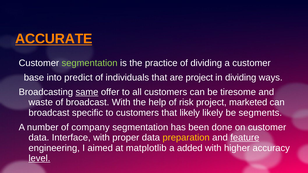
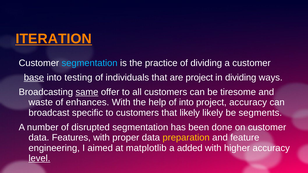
ACCURATE: ACCURATE -> ITERATION (54, 39)
segmentation colour: light green -> light blue (90, 63)
base underline: none -> present (34, 78)
predict: predict -> testing (78, 78)
of broadcast: broadcast -> enhances (87, 102)
of risk: risk -> into (186, 102)
project marketed: marketed -> accuracy (248, 102)
company: company -> disrupted (91, 127)
Interface: Interface -> Features (71, 138)
feature underline: present -> none (245, 138)
